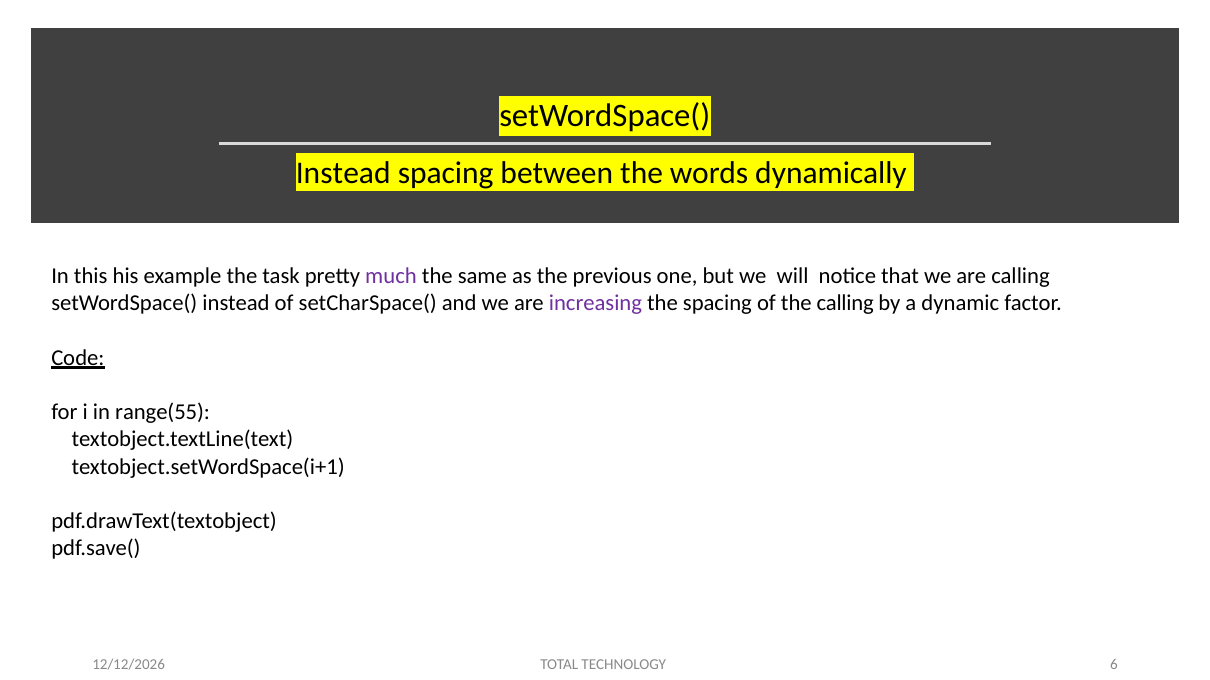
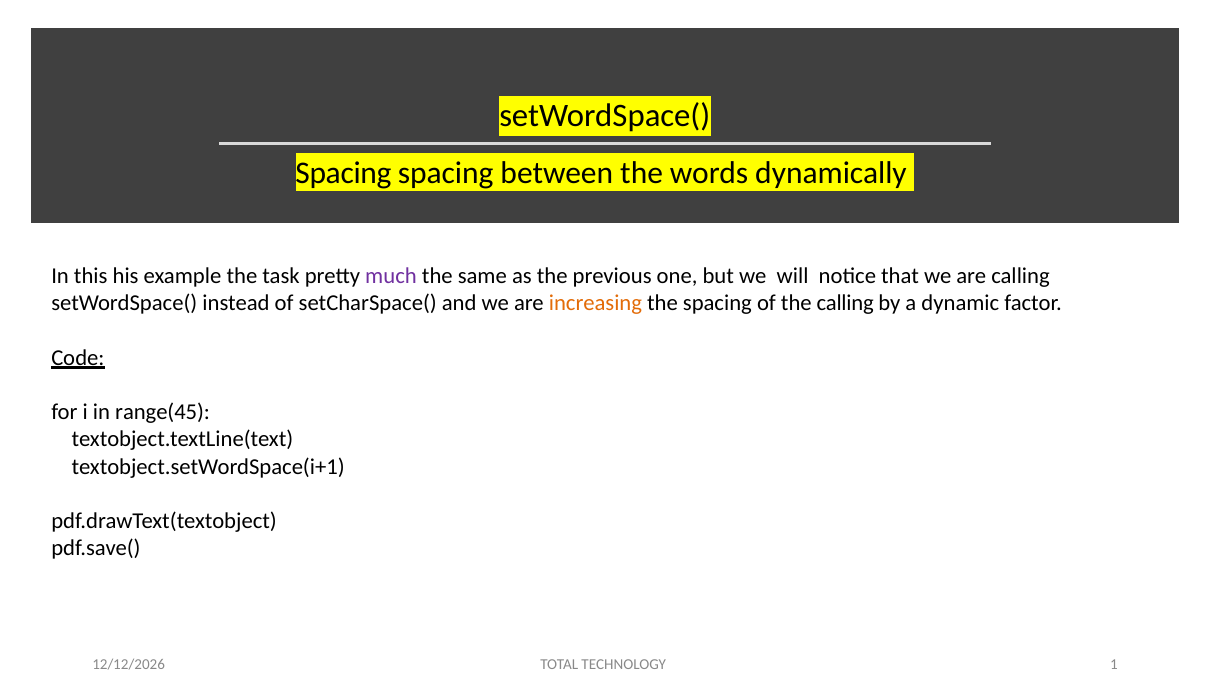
Instead: Instead -> Spacing (343, 173)
increasing colour: purple -> orange (595, 304)
range(55: range(55 -> range(45 (163, 412)
6: 6 -> 1 (1114, 665)
